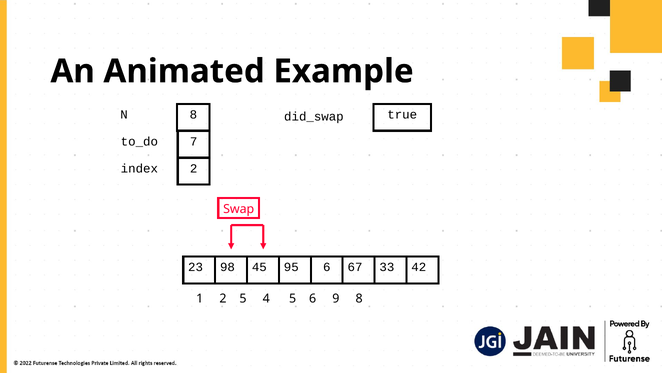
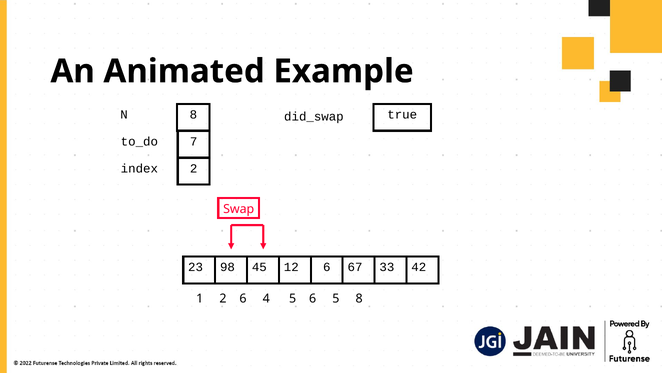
95: 95 -> 12 (291, 267)
2 5: 5 -> 6 (243, 298)
6 9: 9 -> 5 (336, 298)
